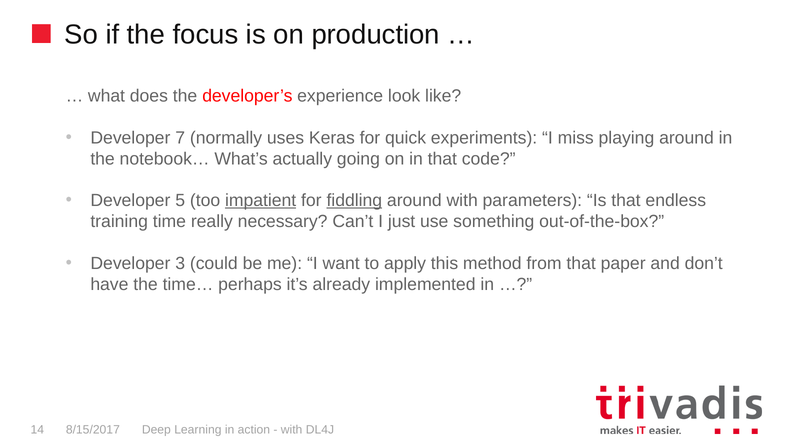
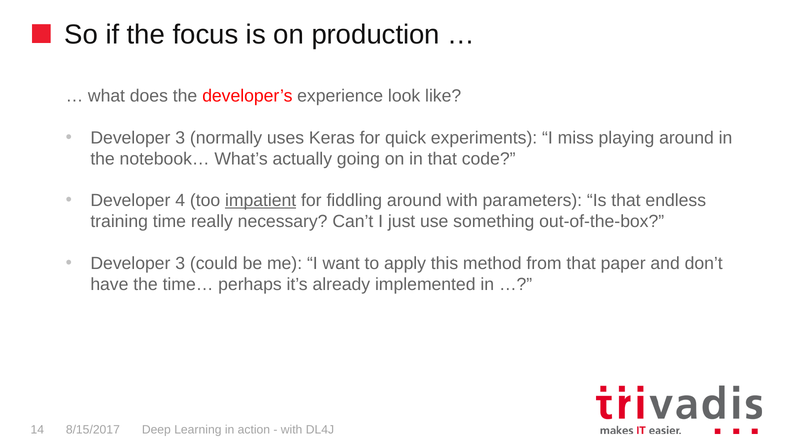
7: 7 -> 3 (180, 138)
5: 5 -> 4 (180, 201)
fiddling underline: present -> none (354, 201)
